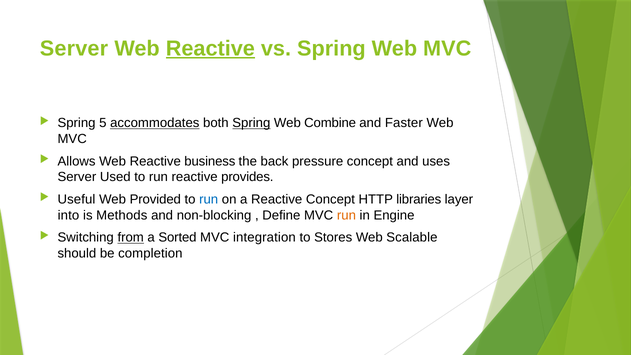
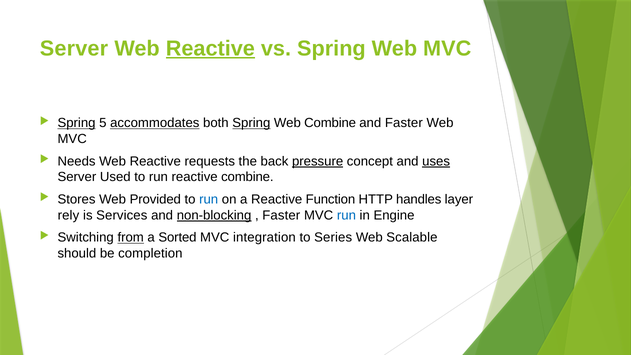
Spring underline: none -> present (77, 123)
Allows: Allows -> Needs (77, 161)
business: business -> requests (210, 161)
pressure underline: none -> present (318, 161)
uses underline: none -> present (436, 161)
reactive provides: provides -> combine (247, 177)
Useful: Useful -> Stores (77, 199)
Reactive Concept: Concept -> Function (330, 199)
libraries: libraries -> handles (419, 199)
into: into -> rely (68, 215)
Methods: Methods -> Services (122, 215)
non-blocking underline: none -> present (214, 215)
Define: Define -> Faster (281, 215)
run colour: orange -> blue (346, 215)
Stores: Stores -> Series (333, 238)
